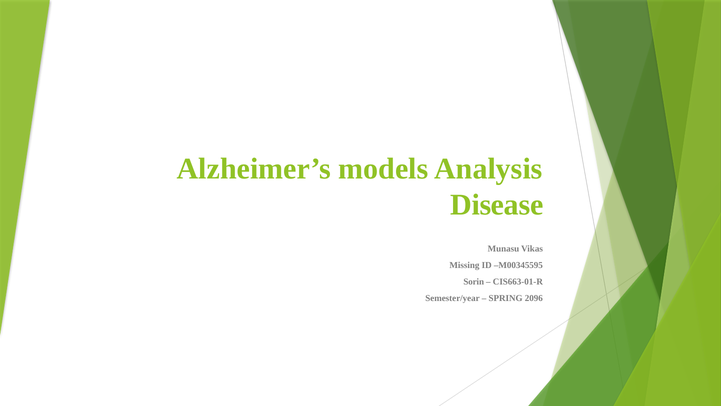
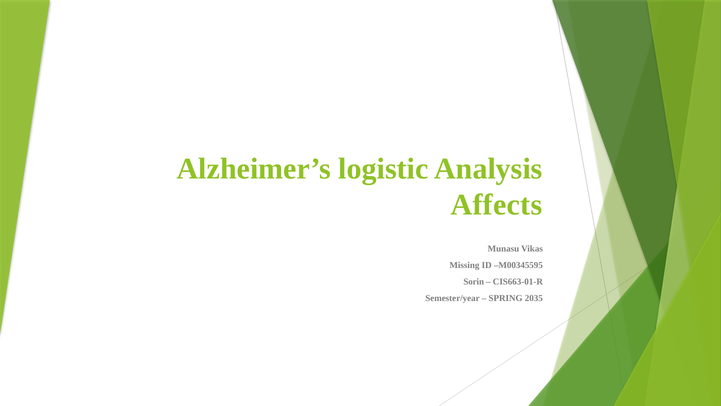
models: models -> logistic (383, 169)
Disease: Disease -> Affects (496, 205)
2096: 2096 -> 2035 (534, 298)
